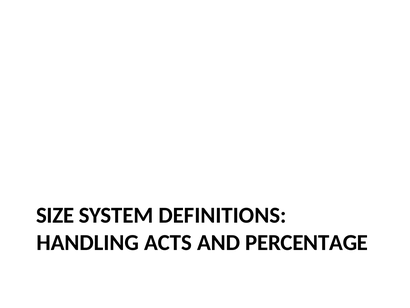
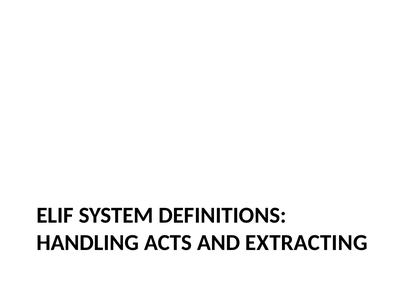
SIZE: SIZE -> ELIF (55, 215)
PERCENTAGE: PERCENTAGE -> EXTRACTING (306, 242)
